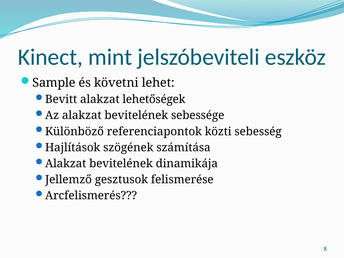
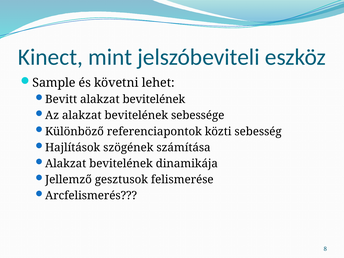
Bevitt alakzat lehetőségek: lehetőségek -> bevitelének (154, 99)
